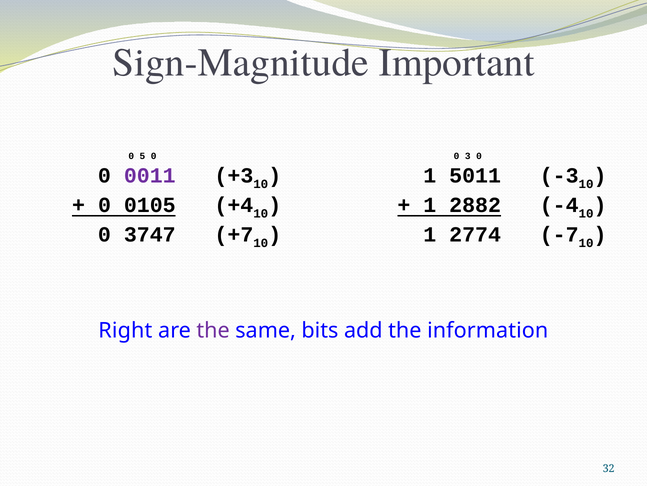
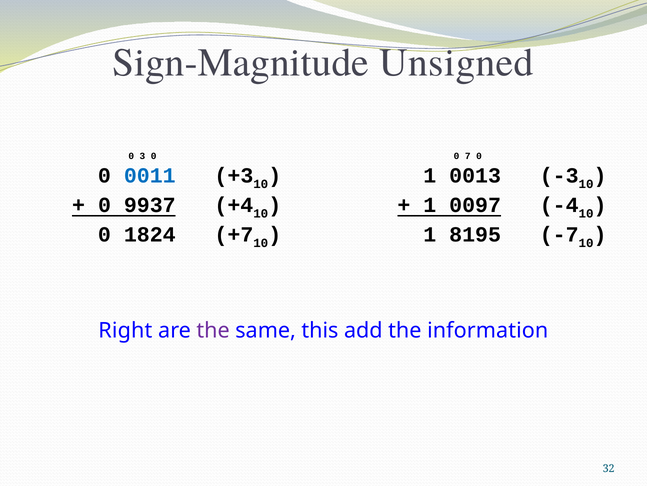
Important: Important -> Unsigned (457, 63)
5: 5 -> 3 (142, 156)
3: 3 -> 7 (468, 156)
0011 colour: purple -> blue (150, 176)
5011: 5011 -> 0013 (475, 176)
0105: 0105 -> 9937 (150, 205)
2882: 2882 -> 0097 (475, 205)
3747: 3747 -> 1824 (150, 234)
2774: 2774 -> 8195 (475, 234)
bits: bits -> this (320, 330)
